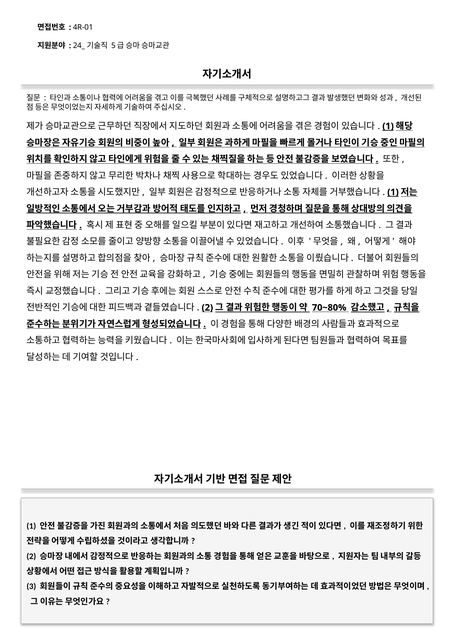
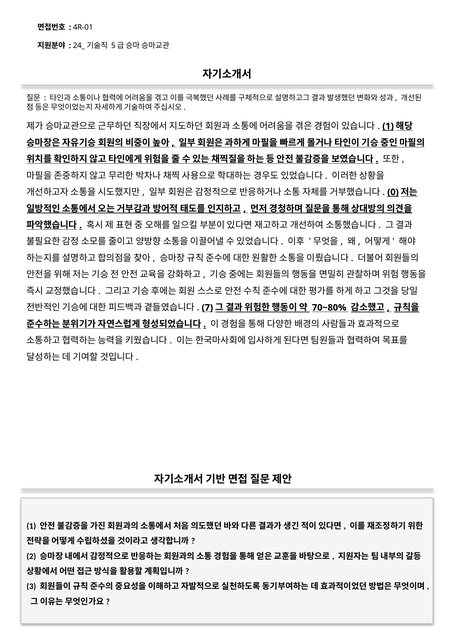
1: 1 -> 0 (393, 192)
2: 2 -> 7 (207, 307)
